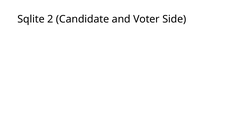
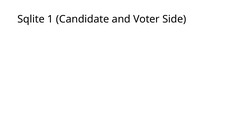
2: 2 -> 1 (50, 19)
